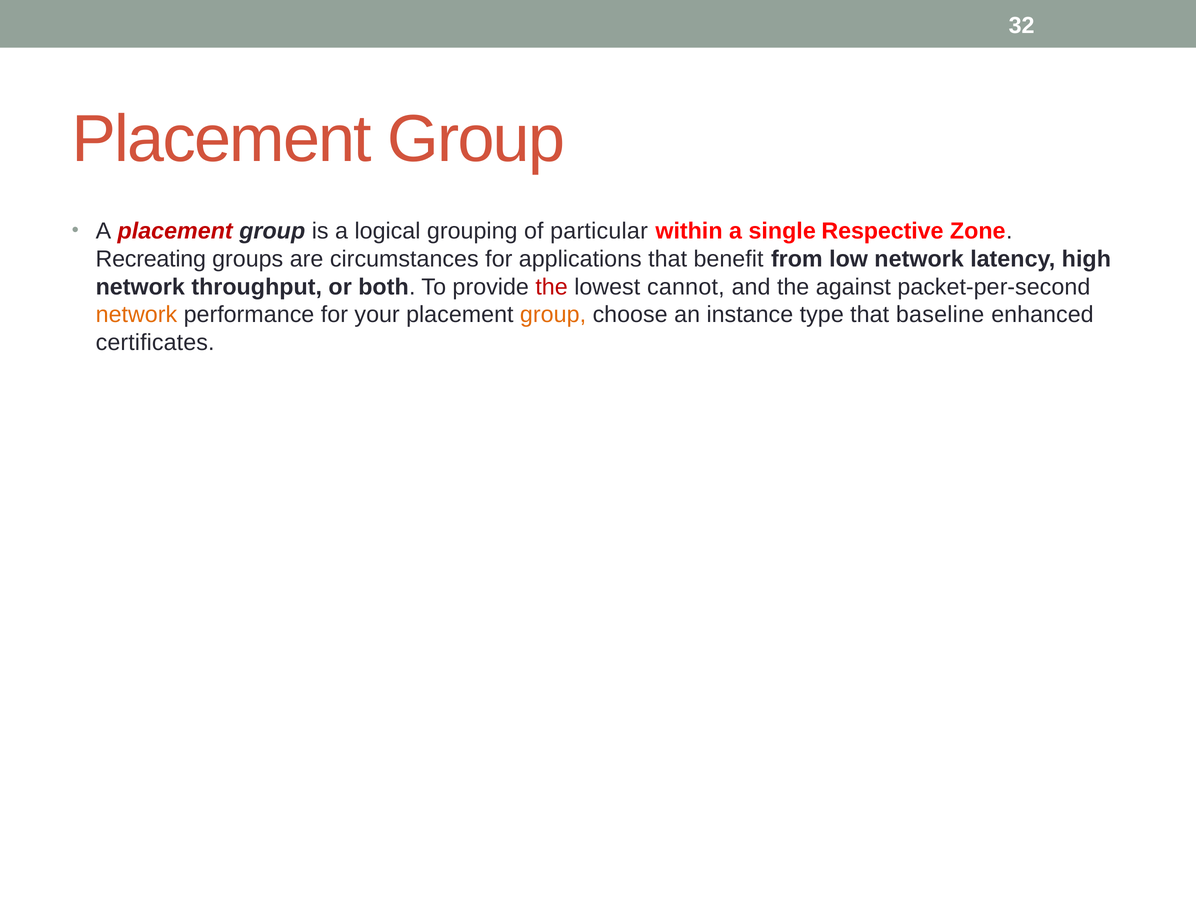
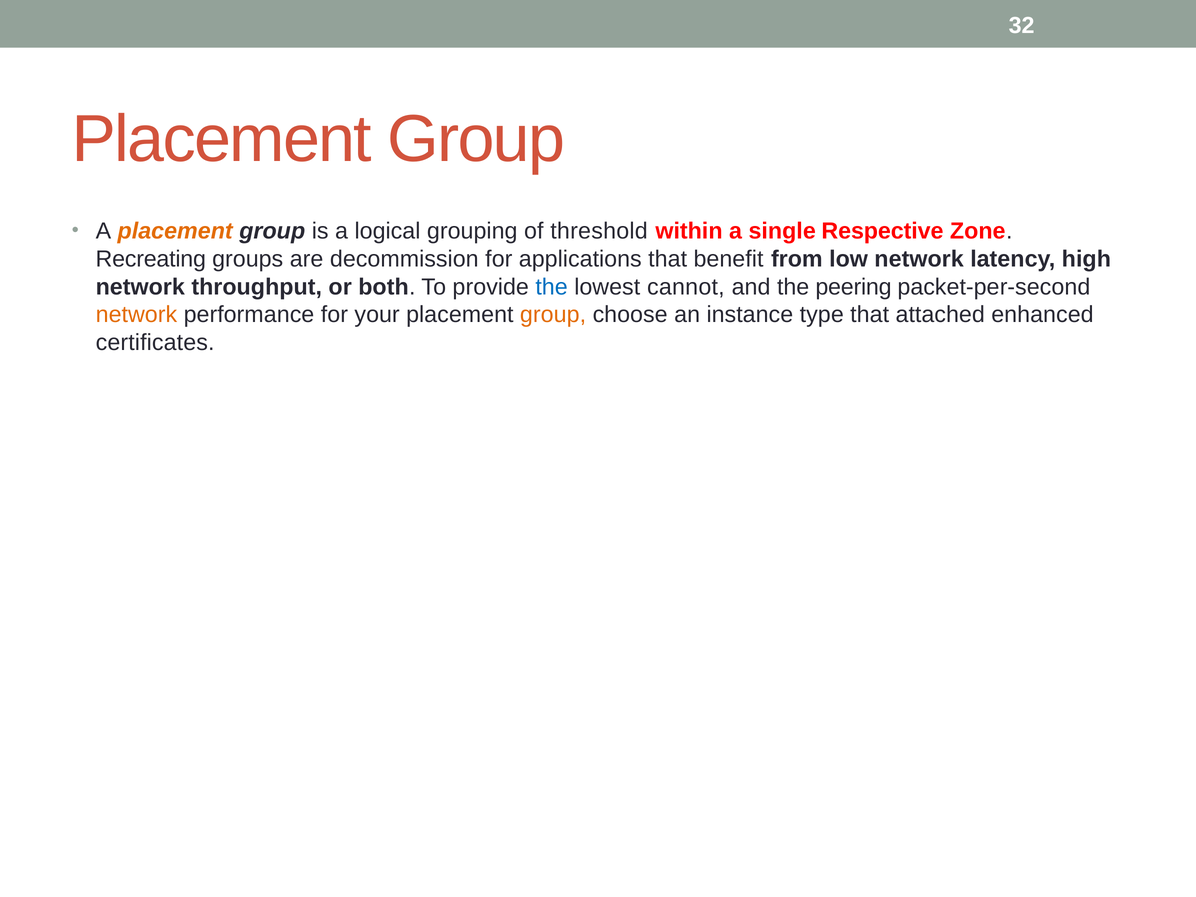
placement colour: red -> orange (175, 231)
particular: particular -> threshold (599, 231)
circumstances: circumstances -> decommission (404, 259)
the colour: red -> blue (552, 287)
against: against -> peering (854, 287)
baseline: baseline -> attached (940, 315)
